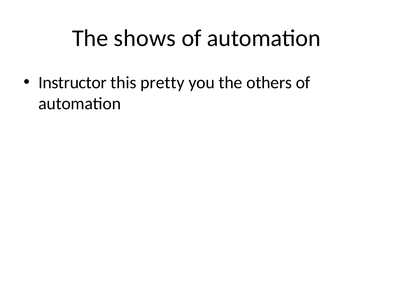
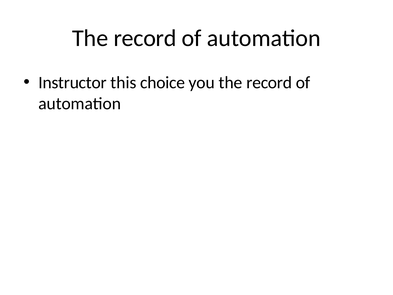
shows: shows -> record (145, 38)
pretty: pretty -> choice (163, 82)
you the others: others -> record (269, 82)
